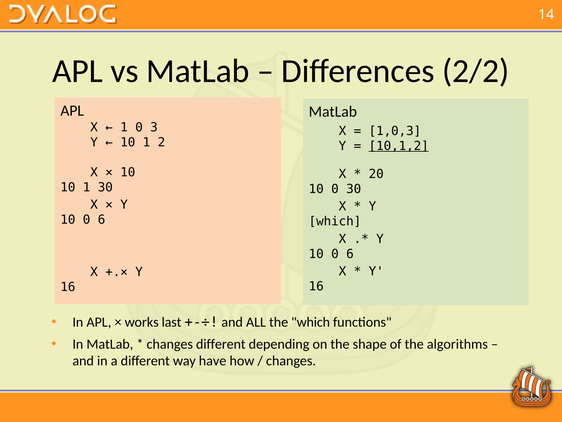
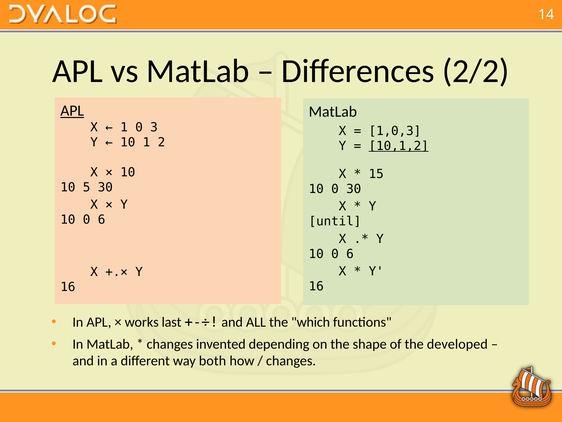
APL underline: none -> present (72, 111)
20: 20 -> 15 (376, 174)
1: 1 -> 5 (87, 187)
which: which -> until (335, 221)
changes different: different -> invented (221, 344)
algorithms: algorithms -> developed (457, 344)
have: have -> both (213, 361)
